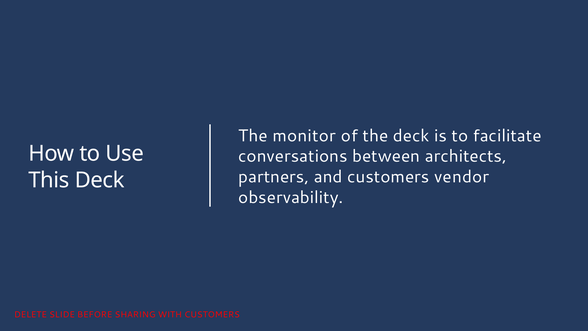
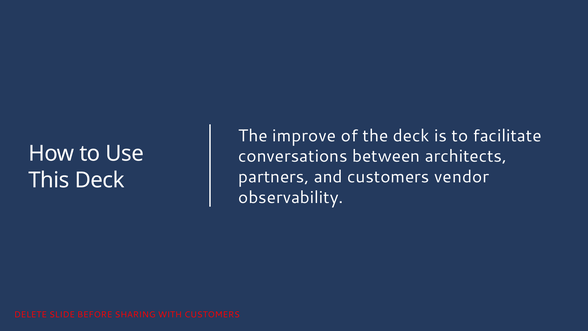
monitor: monitor -> improve (304, 136)
